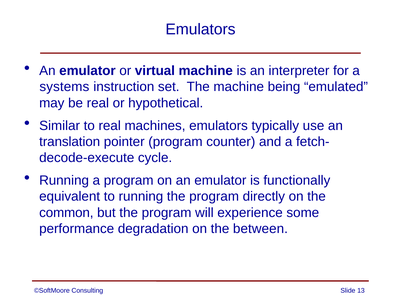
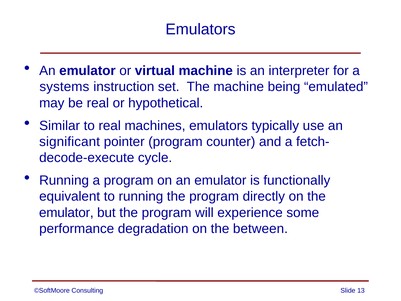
translation: translation -> significant (70, 142)
common: common -> emulator (66, 212)
